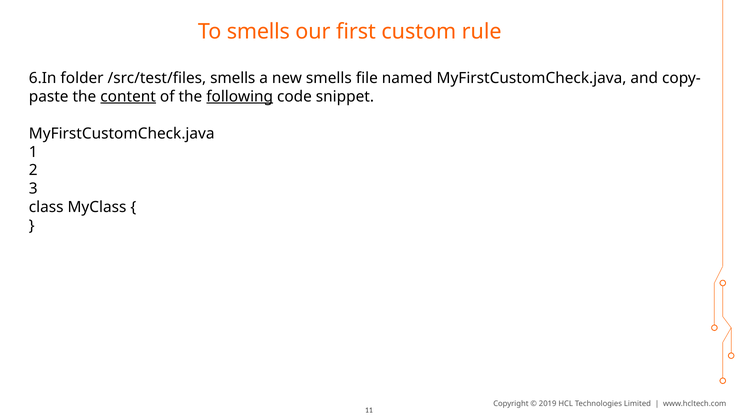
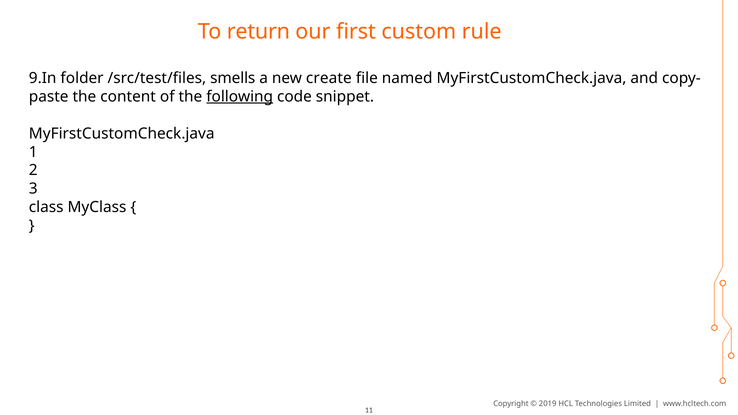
To smells: smells -> return (258, 32)
6.In: 6.In -> 9.In (43, 78)
new smells: smells -> create (329, 78)
content underline: present -> none (128, 97)
